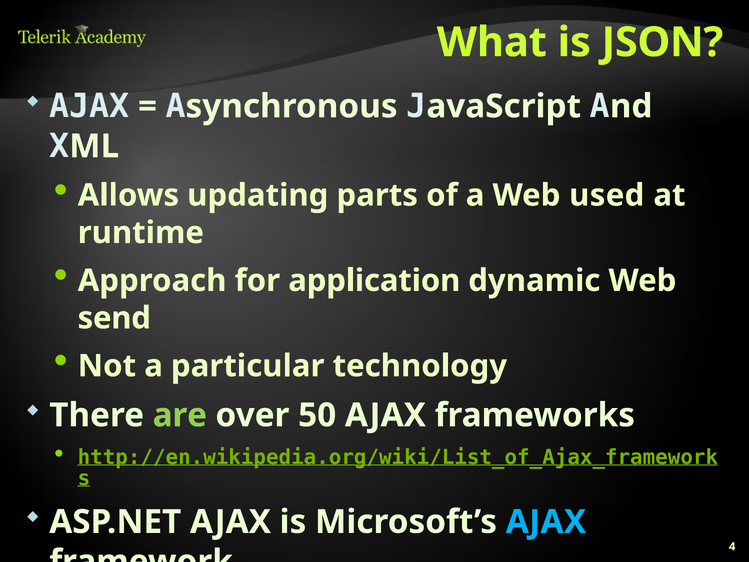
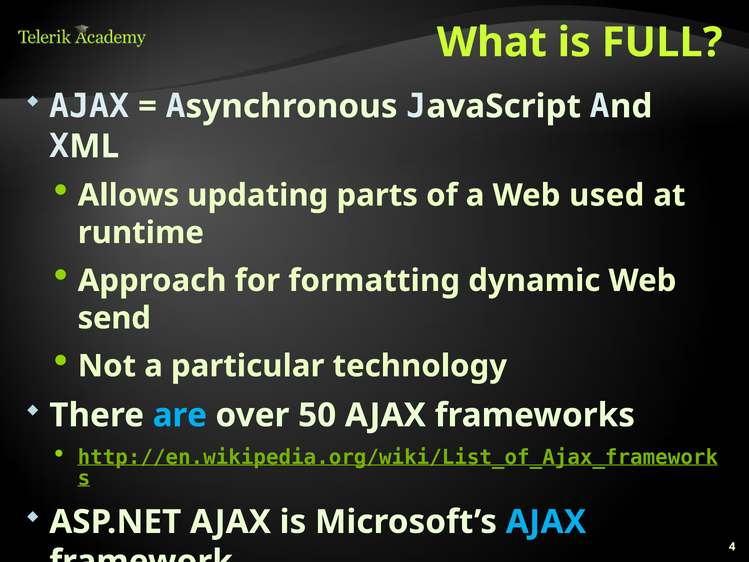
JSON: JSON -> FULL (662, 42)
application: application -> formatting (374, 281)
are colour: light green -> light blue (180, 415)
